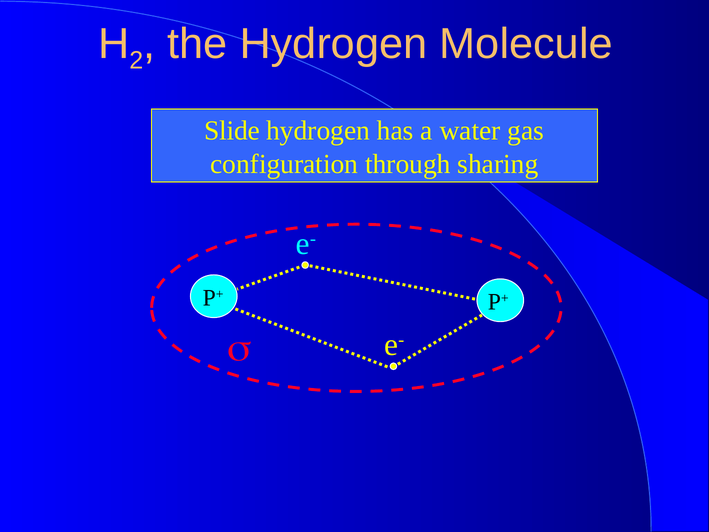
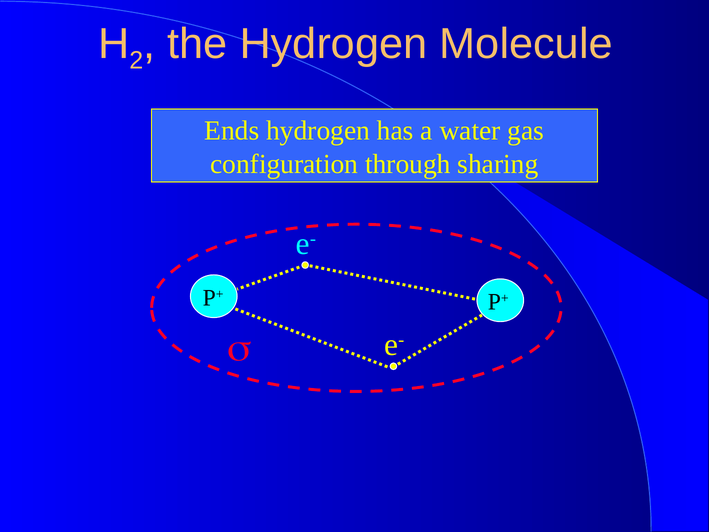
Slide: Slide -> Ends (232, 131)
